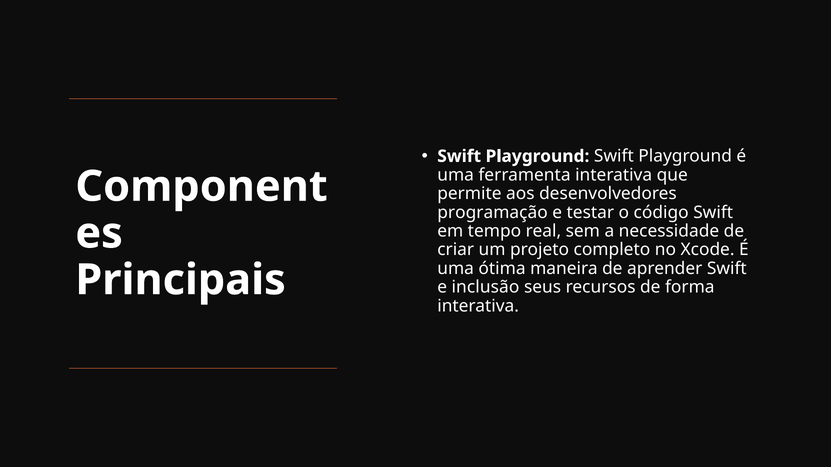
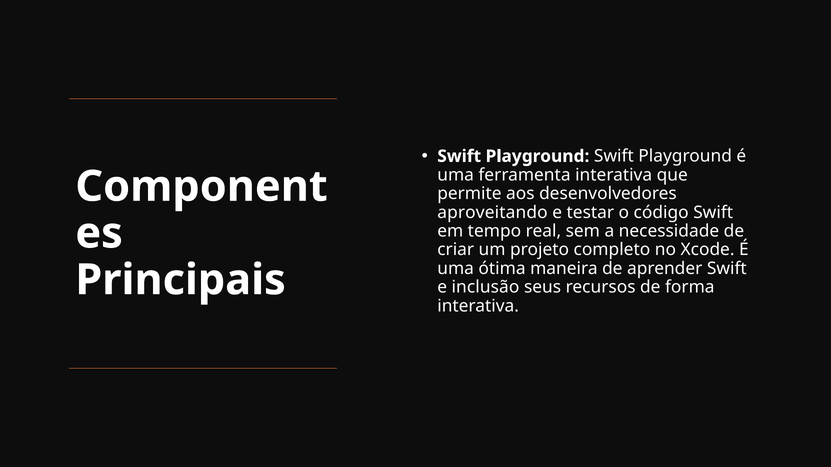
programação: programação -> aproveitando (492, 213)
